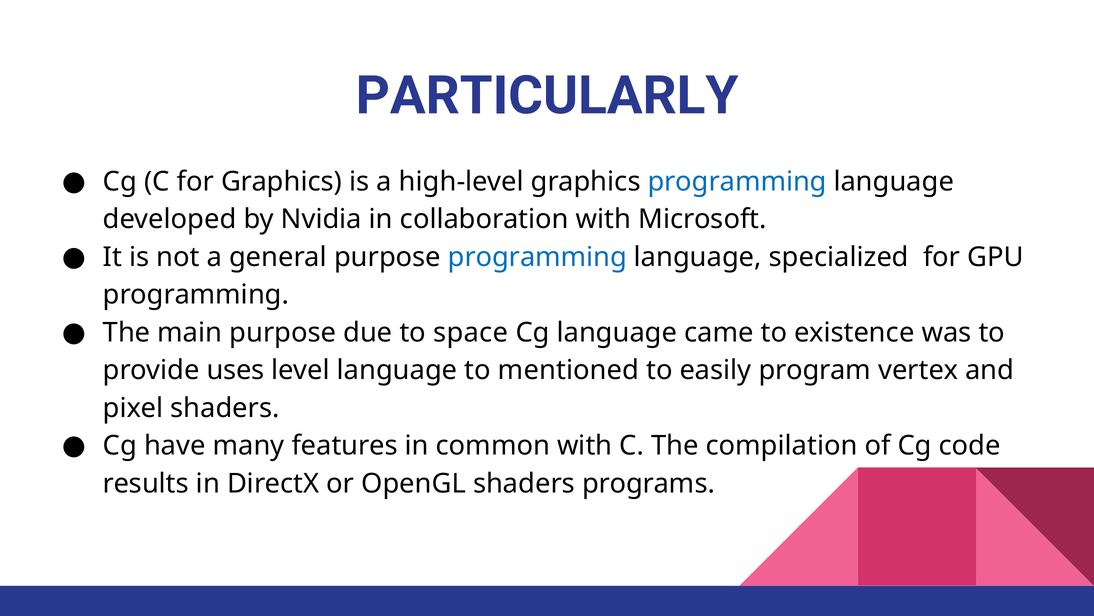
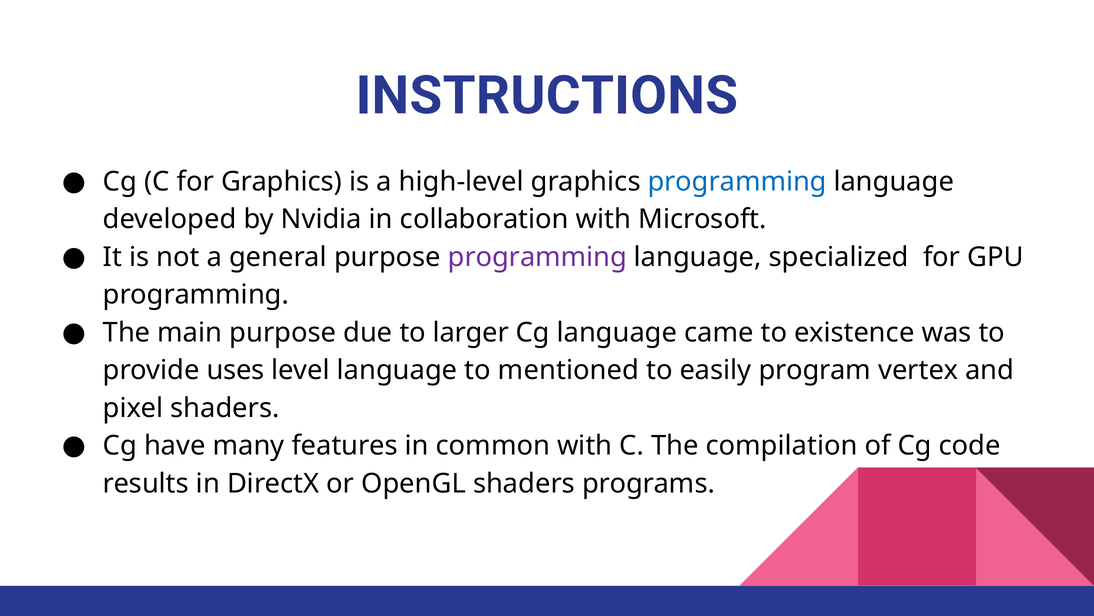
PARTICULARLY: PARTICULARLY -> INSTRUCTIONS (547, 96)
programming colour: blue -> purple (537, 257)
space: space -> larger (471, 332)
